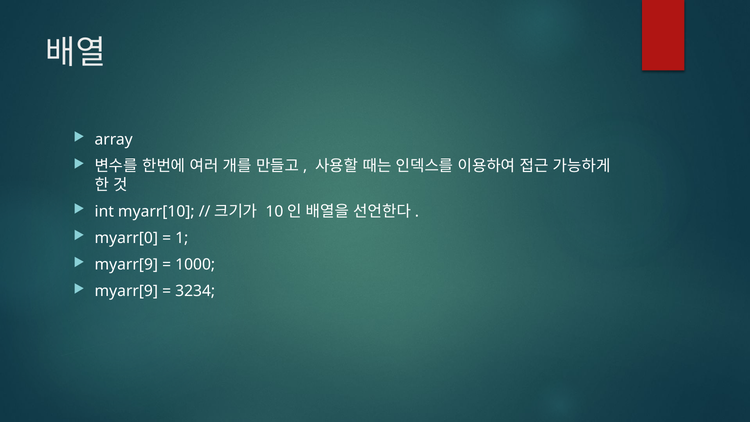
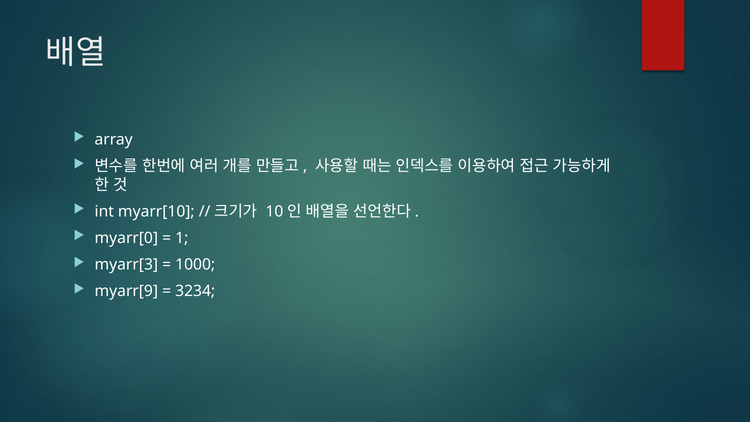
myarr[9: myarr[9 -> myarr[3 (126, 265)
